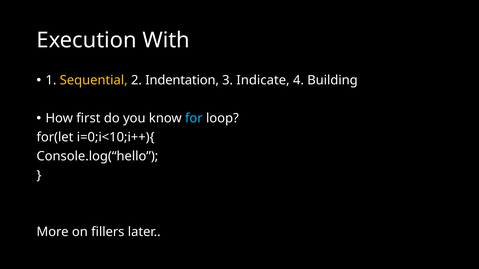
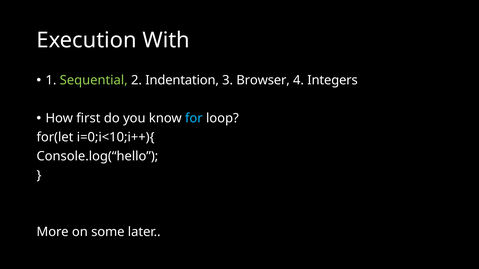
Sequential colour: yellow -> light green (94, 80)
Indicate: Indicate -> Browser (263, 80)
Building: Building -> Integers (333, 80)
fillers: fillers -> some (108, 232)
